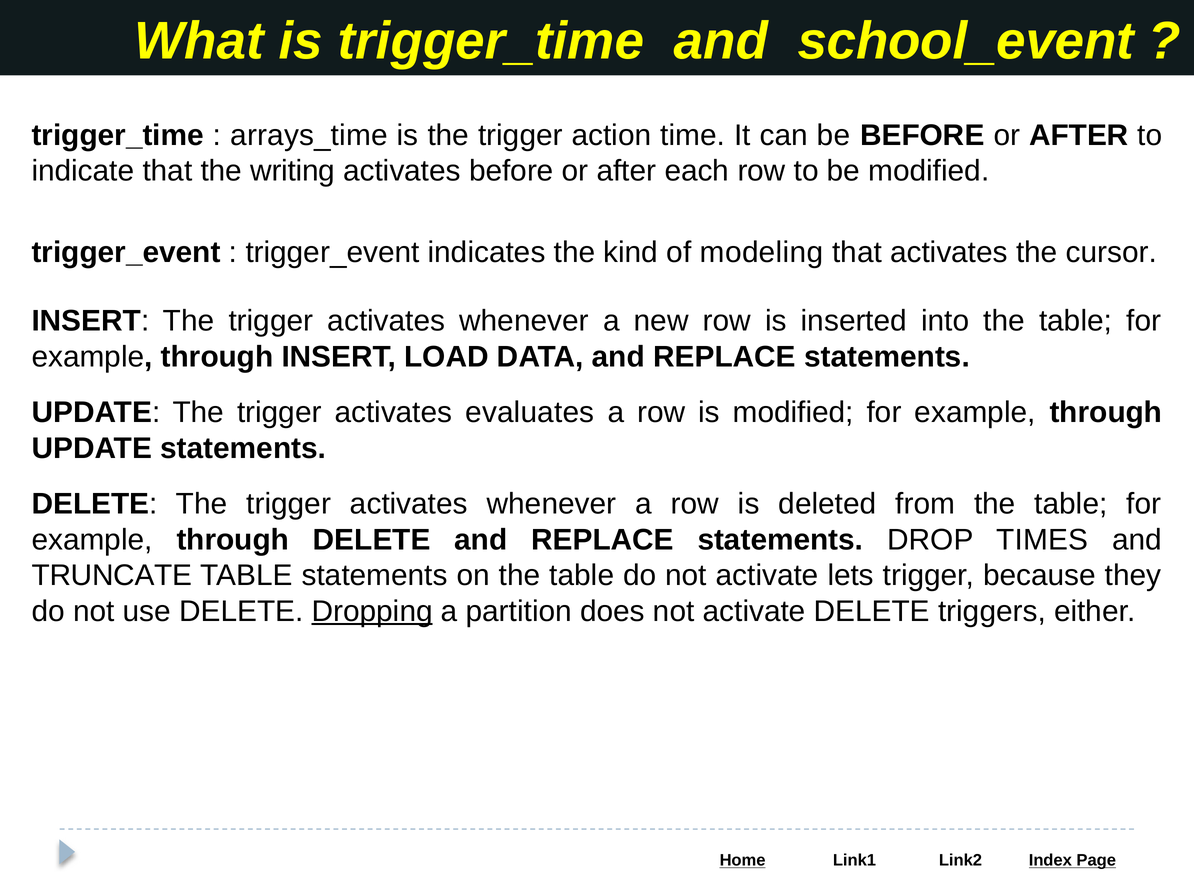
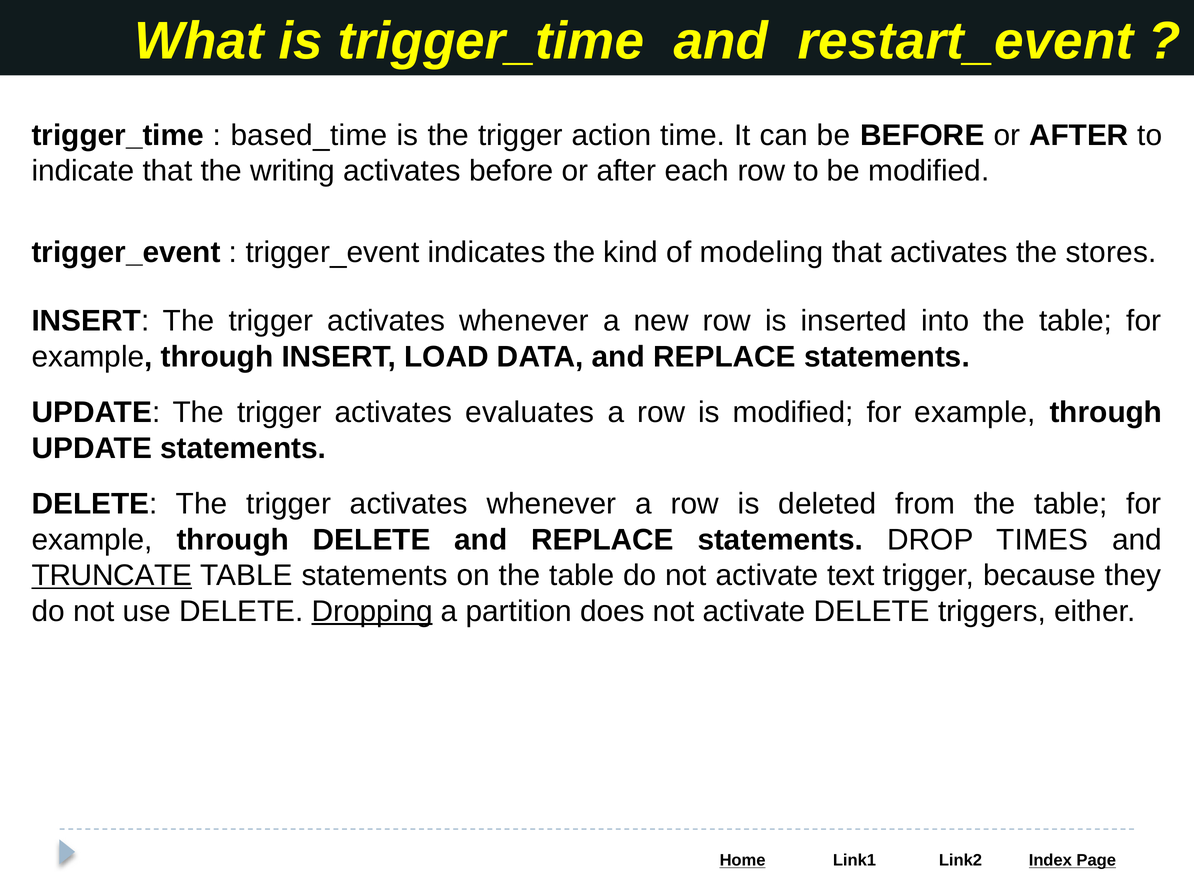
school_event: school_event -> restart_event (966, 41)
arrays_time: arrays_time -> based_time (309, 135)
cursor: cursor -> stores (1111, 253)
TRUNCATE underline: none -> present (112, 576)
lets: lets -> text (851, 576)
